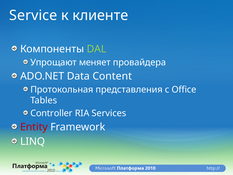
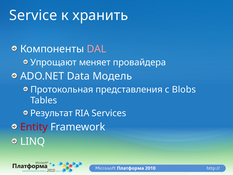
клиенте: клиенте -> хранить (100, 15)
DAL colour: light green -> pink (97, 49)
Content: Content -> Модель (112, 76)
Office: Office -> Blobs (184, 89)
Controller: Controller -> Результат (51, 113)
